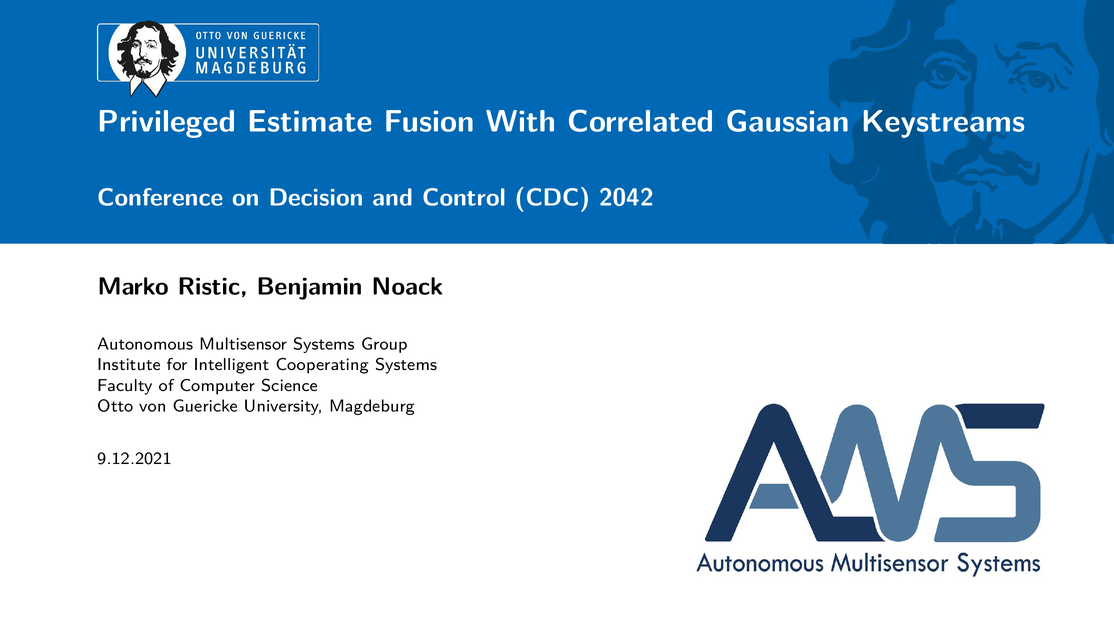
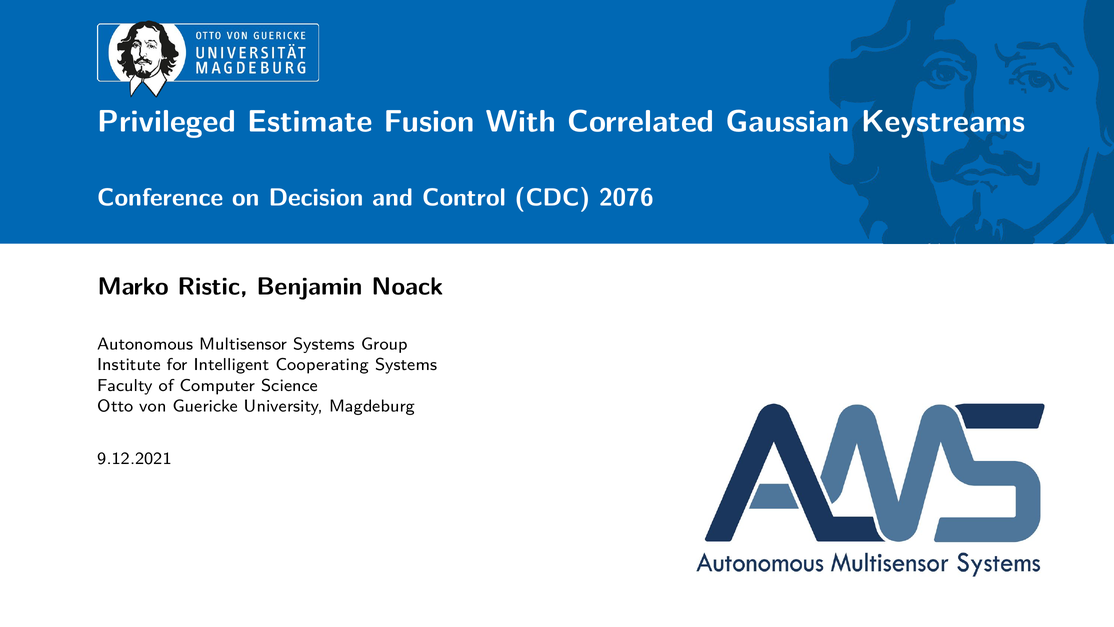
2042: 2042 -> 2076 (626, 197)
